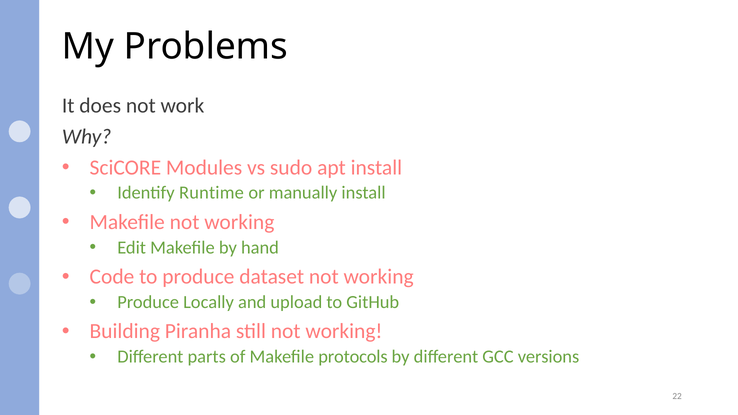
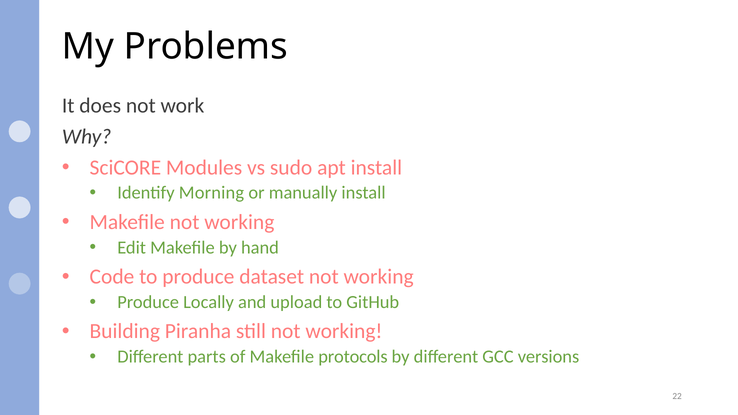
Runtime: Runtime -> Morning (211, 193)
